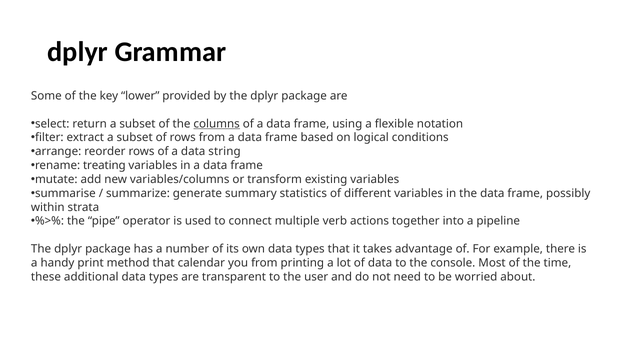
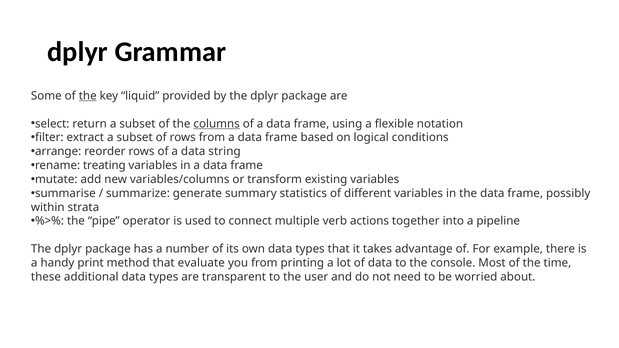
the underline: none -> present (88, 96)
lower: lower -> liquid (140, 96)
calendar: calendar -> evaluate (201, 263)
